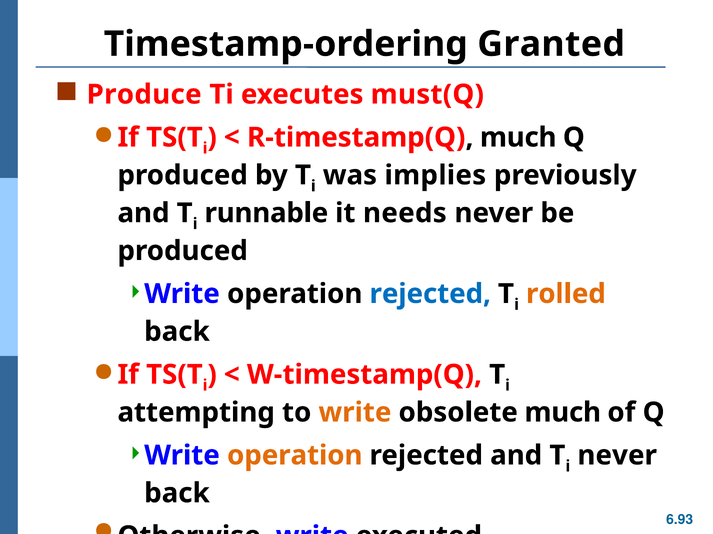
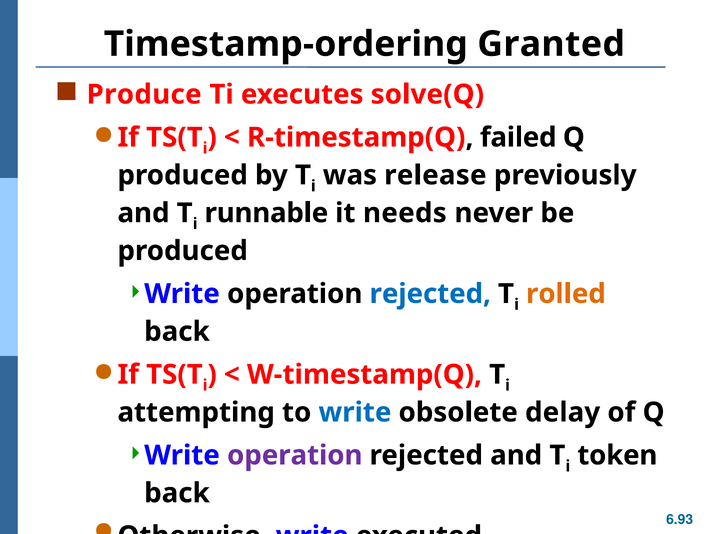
must(Q: must(Q -> solve(Q (427, 95)
R-timestamp(Q much: much -> failed (518, 138)
implies: implies -> release (435, 175)
write colour: orange -> blue (355, 413)
obsolete much: much -> delay (563, 413)
operation colour: orange -> purple (295, 456)
never: never -> token (617, 456)
